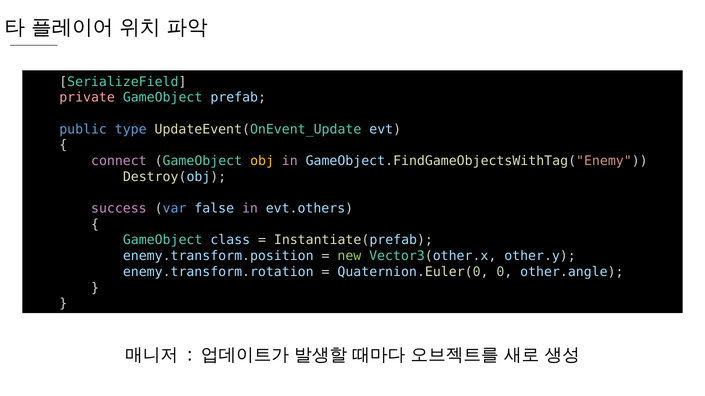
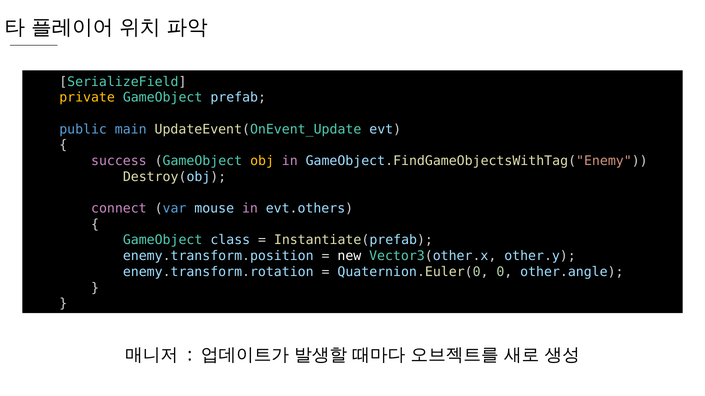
private colour: pink -> yellow (87, 98)
type: type -> main (131, 129)
connect: connect -> success (119, 161)
success: success -> connect (119, 209)
false: false -> mouse (214, 209)
new colour: light green -> white (349, 256)
